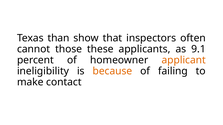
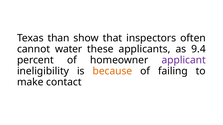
those: those -> water (69, 49)
9.1: 9.1 -> 9.4 (199, 49)
applicant colour: orange -> purple (184, 60)
